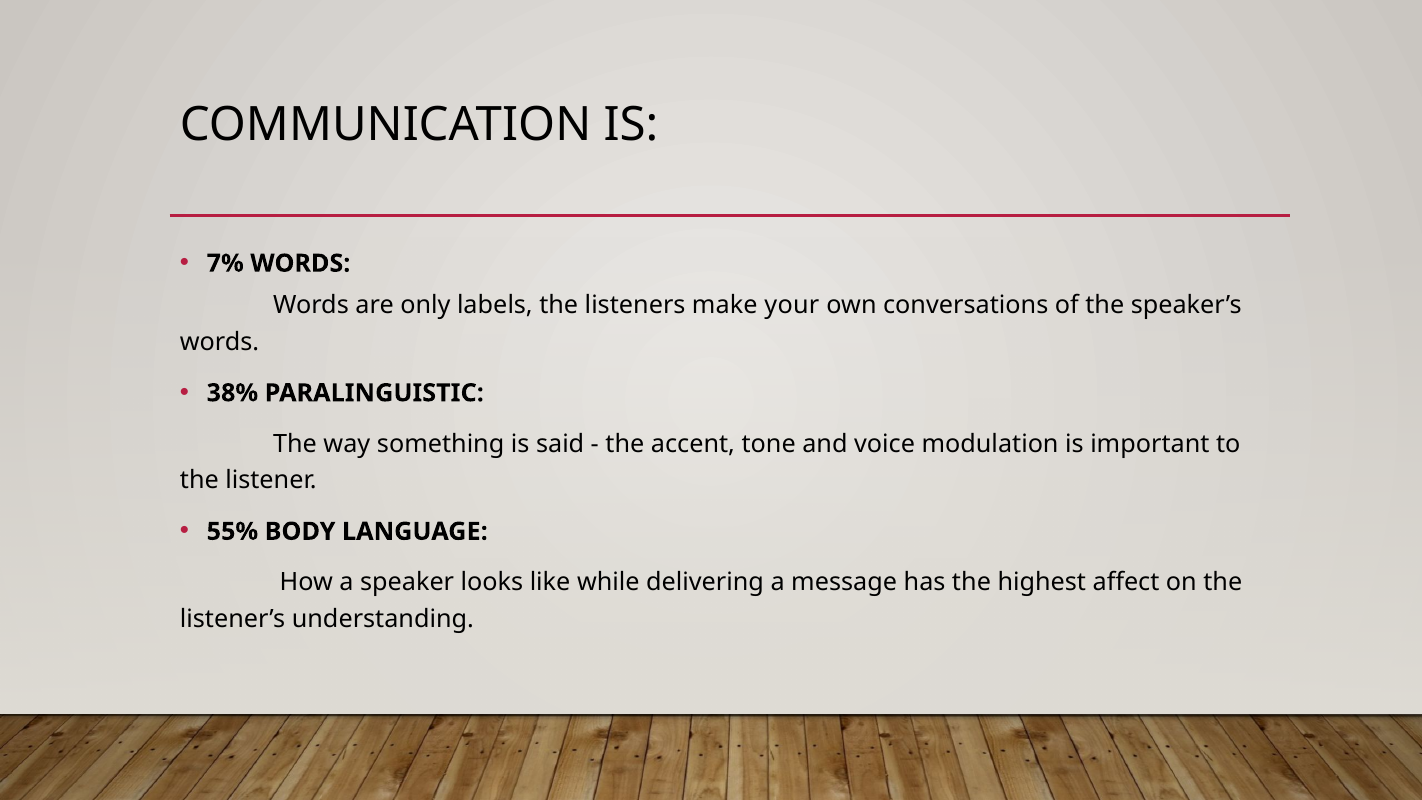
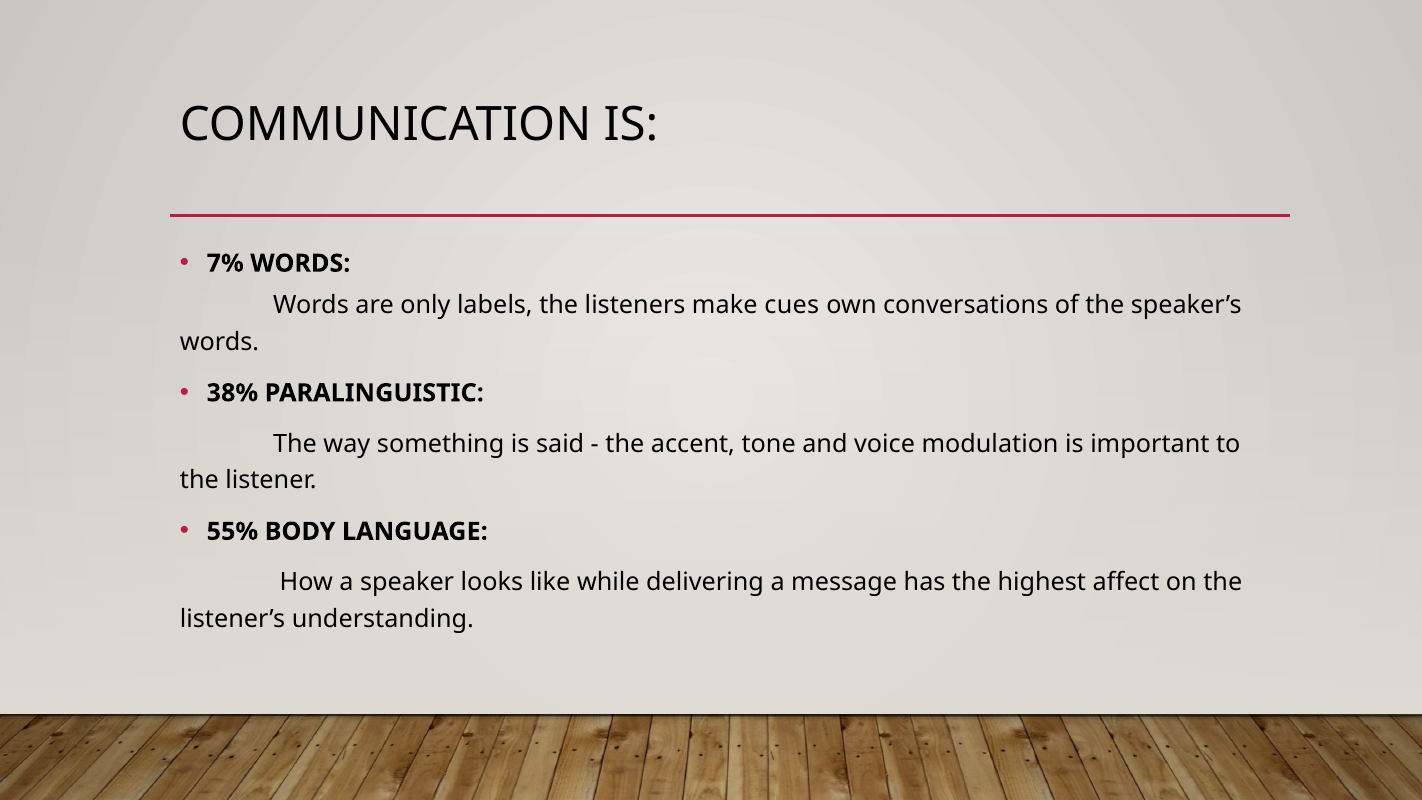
your: your -> cues (792, 306)
